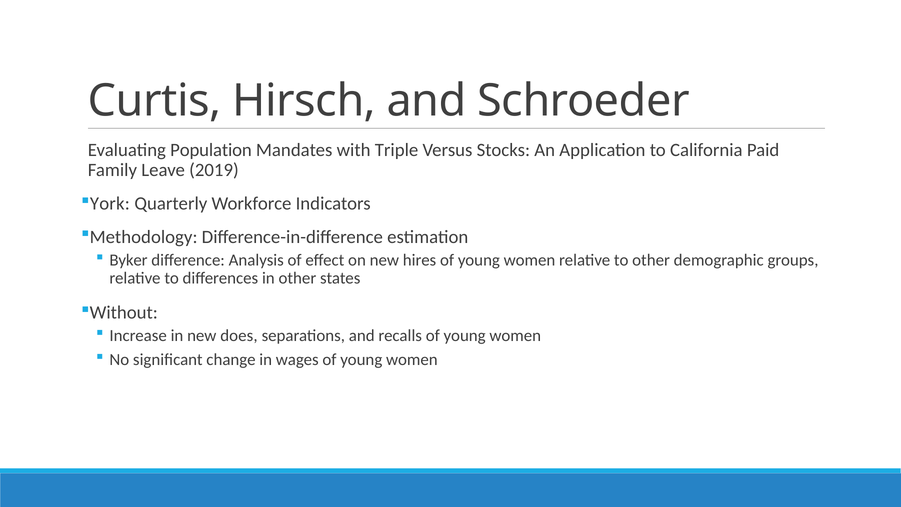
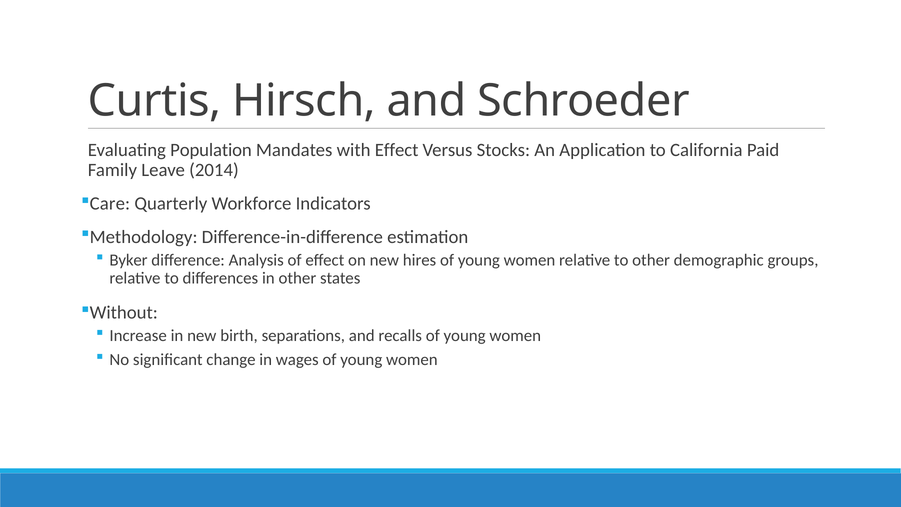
with Triple: Triple -> Effect (397, 150)
2019: 2019 -> 2014 (214, 170)
York: York -> Care (110, 203)
does: does -> birth (239, 336)
